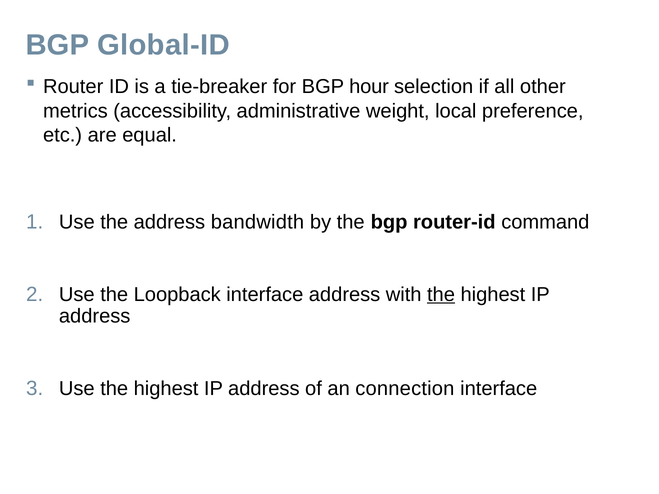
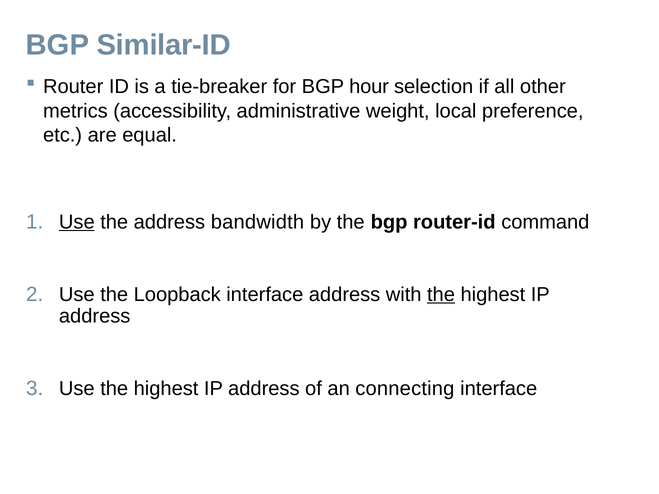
Global-ID: Global-ID -> Similar-ID (164, 45)
Use underline: none -> present (77, 222)
connection: connection -> connecting (405, 389)
